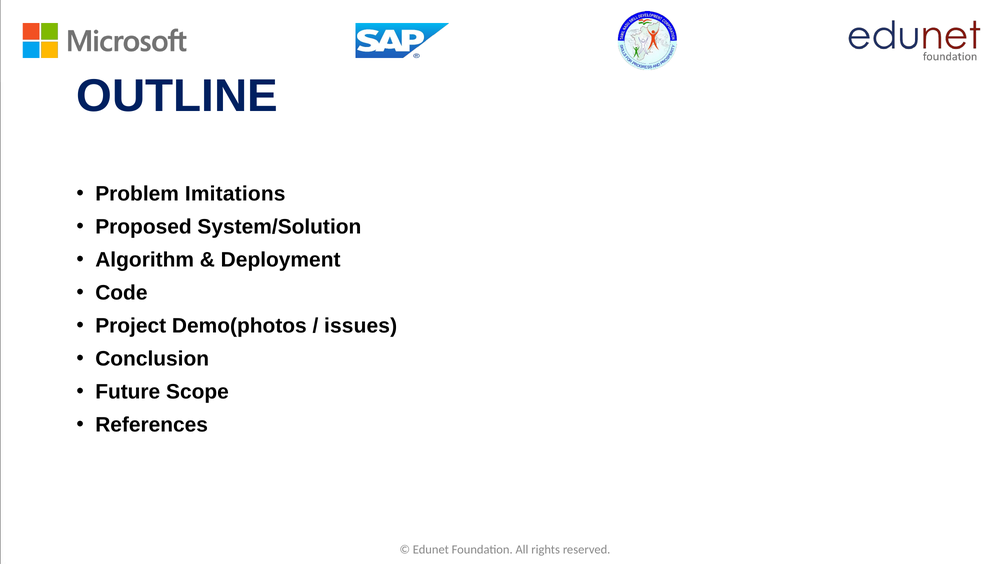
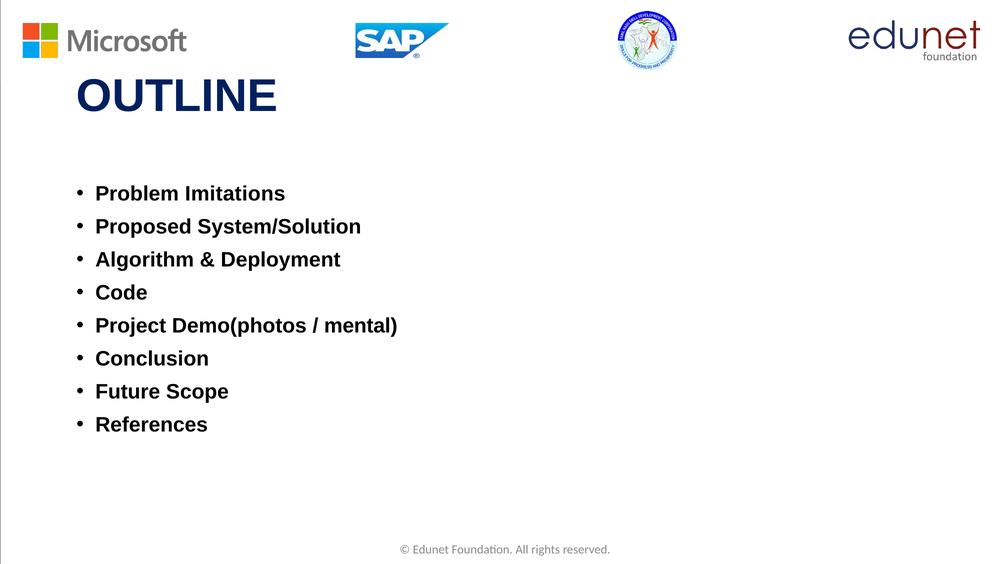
issues: issues -> mental (361, 326)
